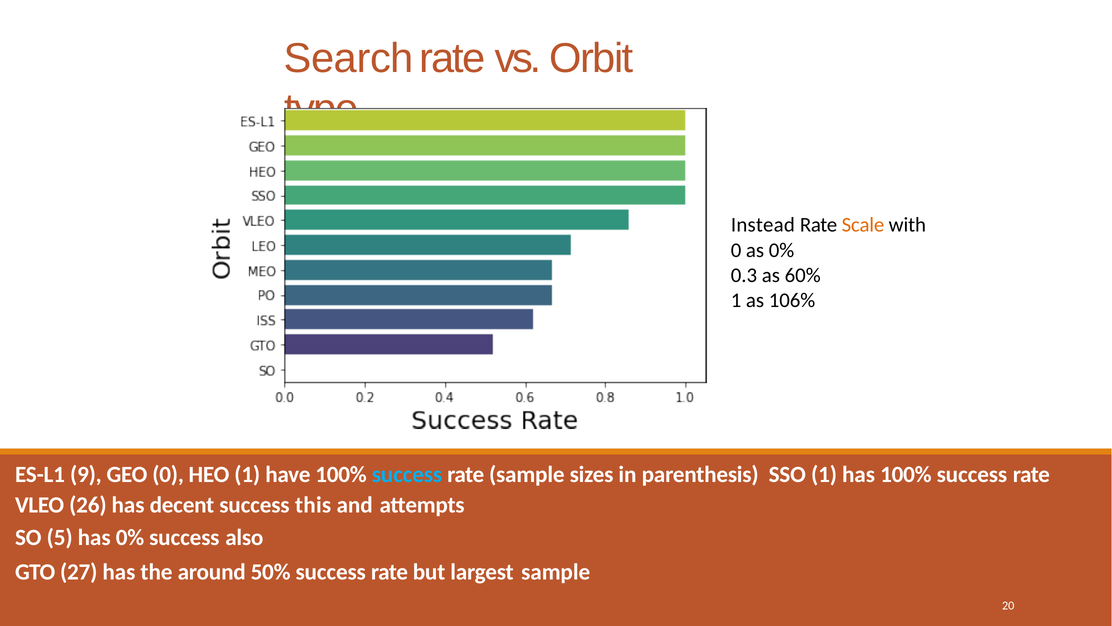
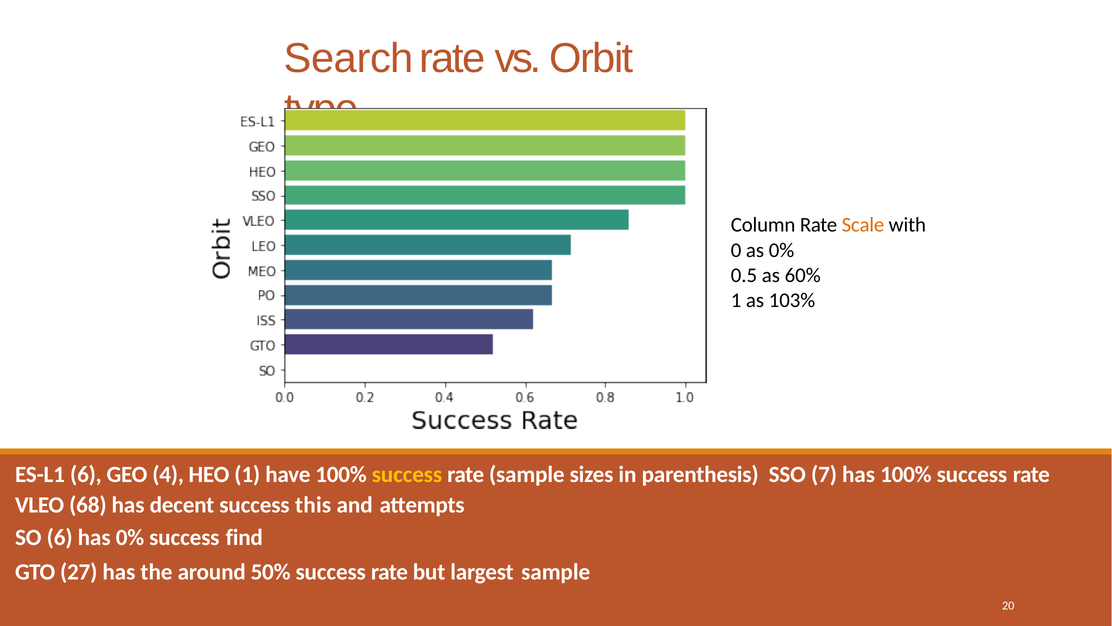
Instead: Instead -> Column (763, 225)
0.3: 0.3 -> 0.5 (744, 275)
106%: 106% -> 103% (792, 300)
ES-L1 9: 9 -> 6 (86, 474)
GEO 0: 0 -> 4 (168, 474)
success colour: light blue -> yellow (407, 474)
SSO 1: 1 -> 7 (824, 474)
26: 26 -> 68 (88, 505)
SO 5: 5 -> 6 (60, 537)
also: also -> find (244, 537)
